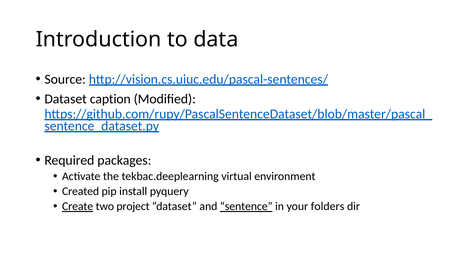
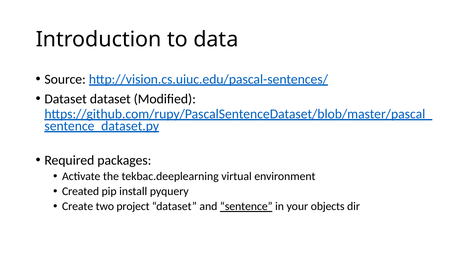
Dataset caption: caption -> dataset (110, 99)
Create underline: present -> none (78, 207)
folders: folders -> objects (328, 207)
